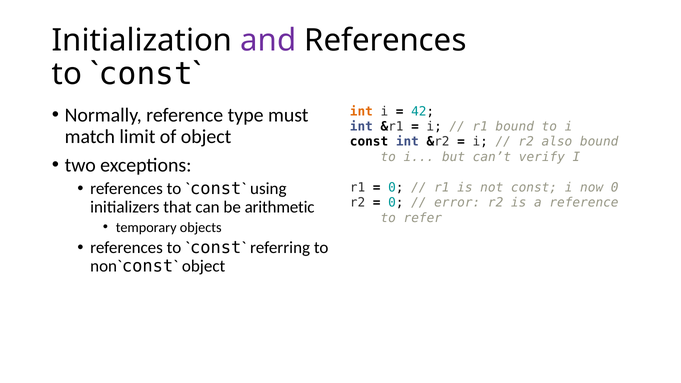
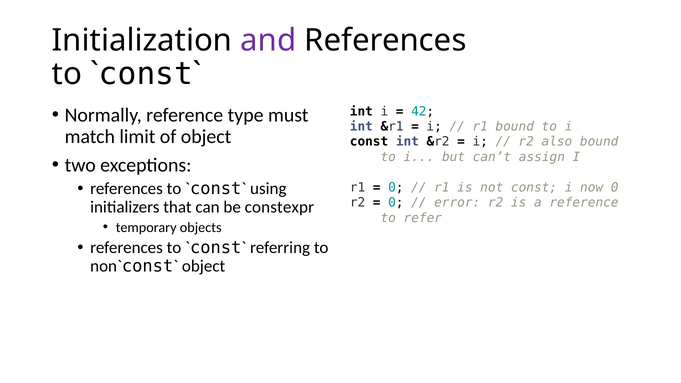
int colour: orange -> black (361, 111)
verify: verify -> assign (542, 157)
arithmetic: arithmetic -> constexpr (279, 207)
